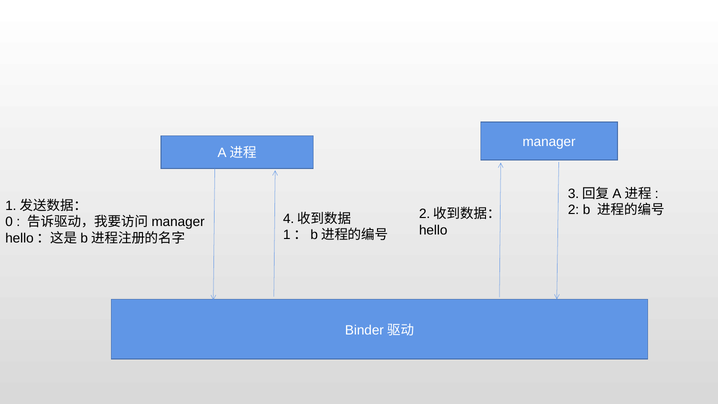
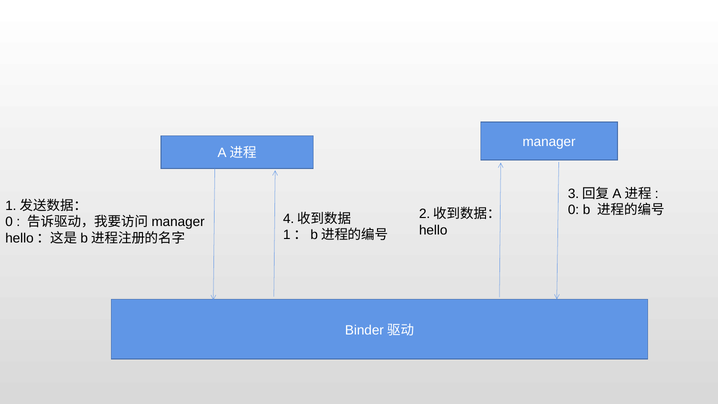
2: 2 -> 0 (573, 210)
